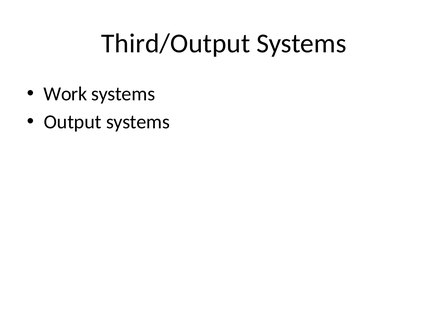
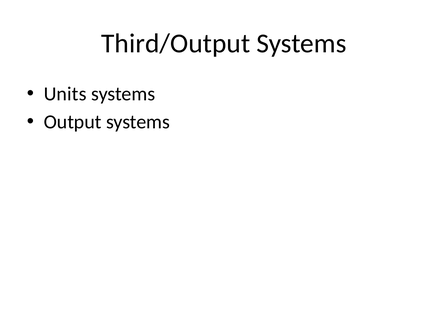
Work: Work -> Units (65, 94)
